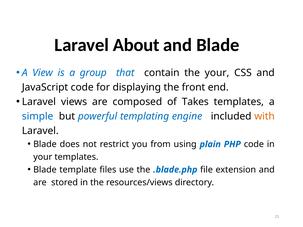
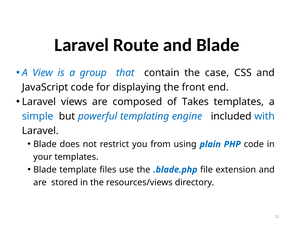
About: About -> Route (136, 45)
the your: your -> case (217, 73)
with colour: orange -> blue (265, 116)
